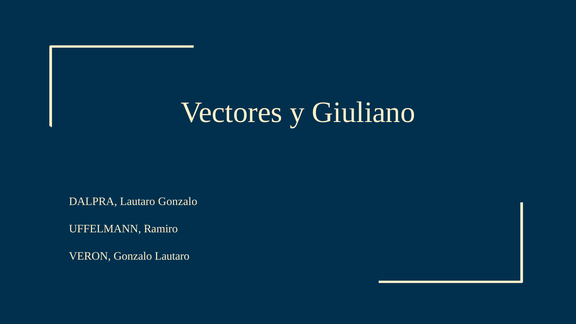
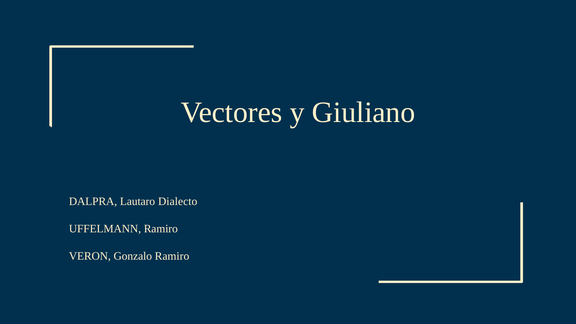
Lautaro Gonzalo: Gonzalo -> Dialecto (178, 202)
Gonzalo Lautaro: Lautaro -> Ramiro (172, 256)
